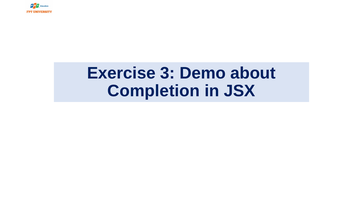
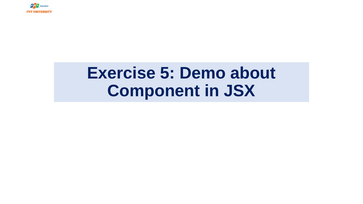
3: 3 -> 5 (168, 73)
Completion: Completion -> Component (154, 91)
